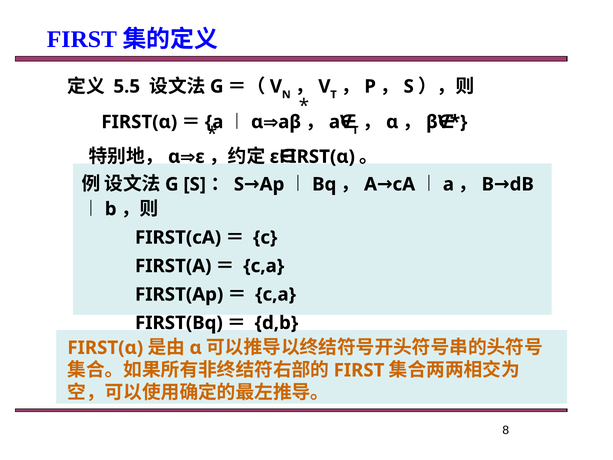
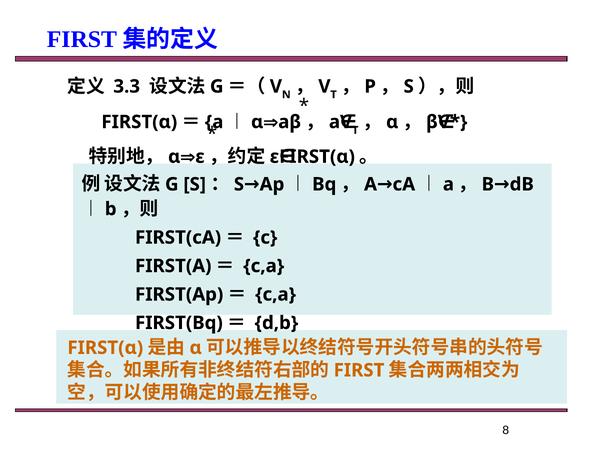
5.5: 5.5 -> 3.3 (127, 86)
